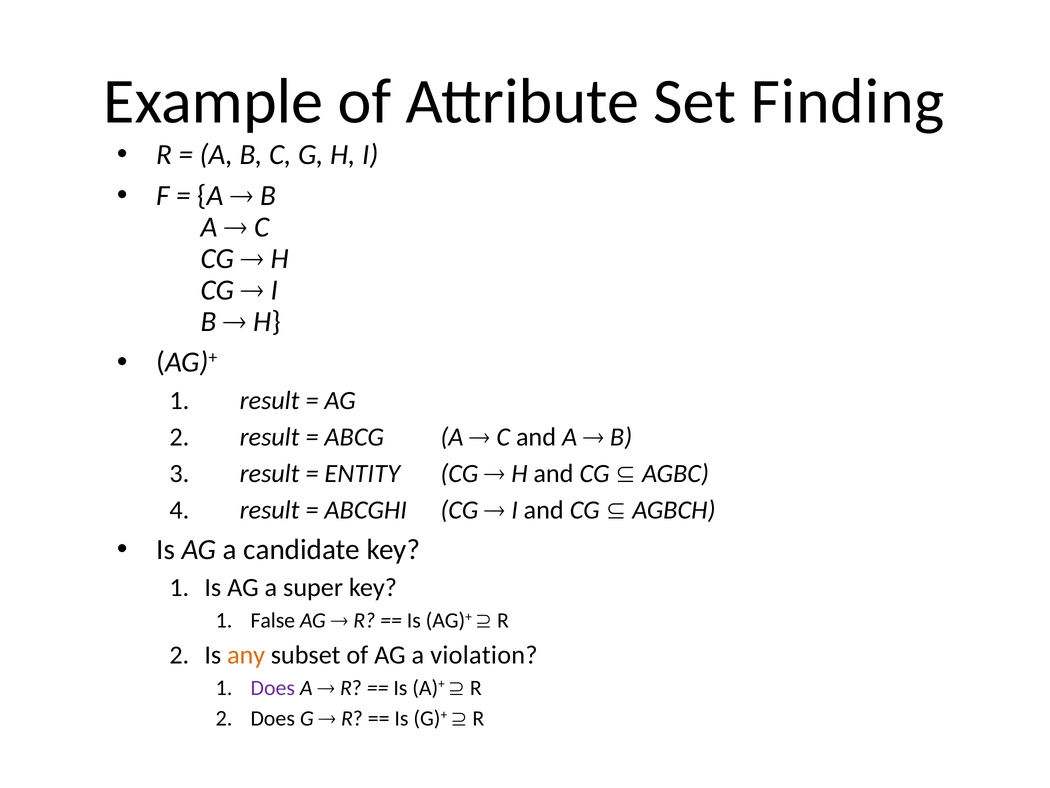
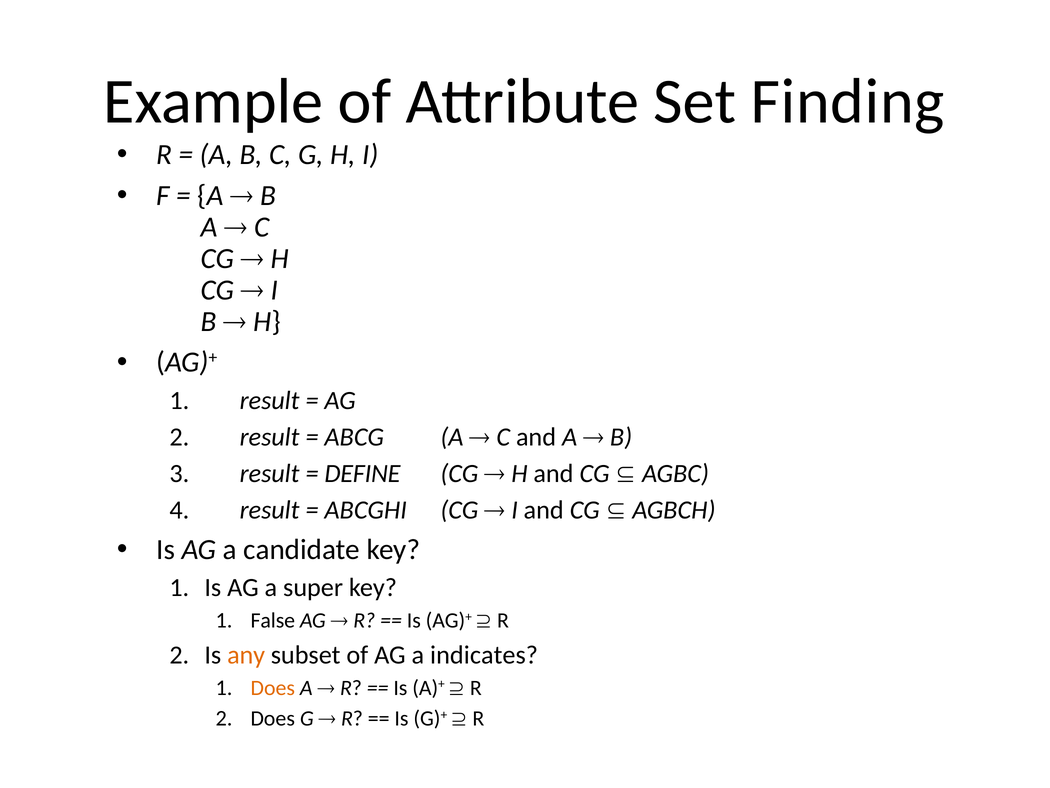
ENTITY: ENTITY -> DEFINE (362, 473)
violation: violation -> indicates (484, 654)
Does colour: purple -> orange (273, 687)
